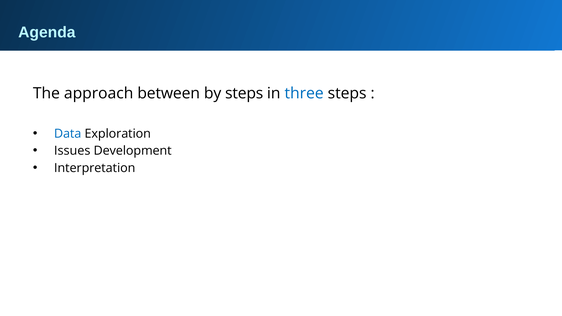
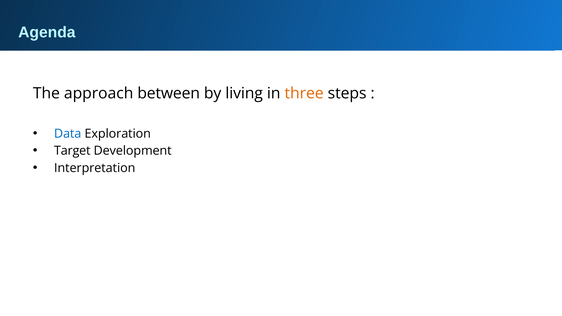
by steps: steps -> living (244, 93)
three colour: blue -> orange (304, 93)
Issues: Issues -> Target (72, 151)
